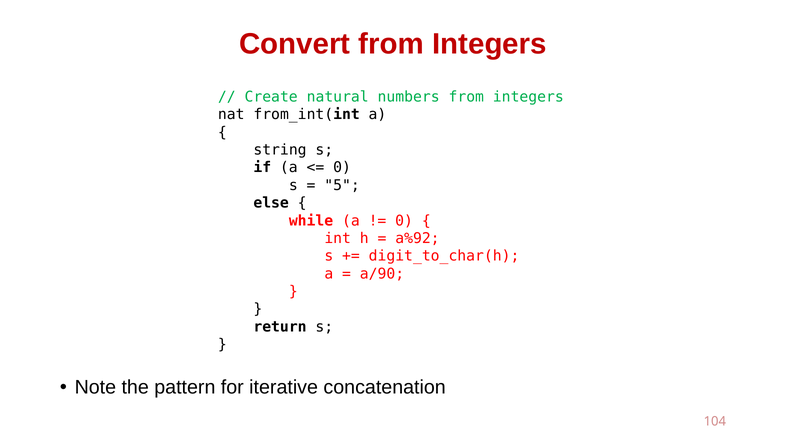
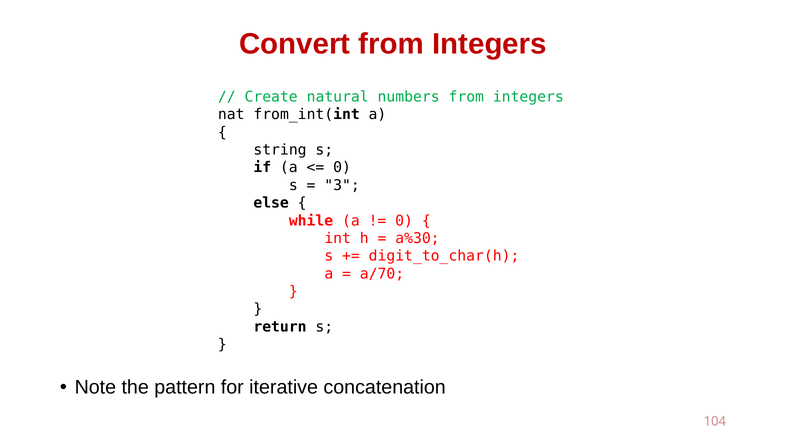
5: 5 -> 3 (342, 185)
a%92: a%92 -> a%30 (417, 238)
a/90: a/90 -> a/70 (382, 274)
